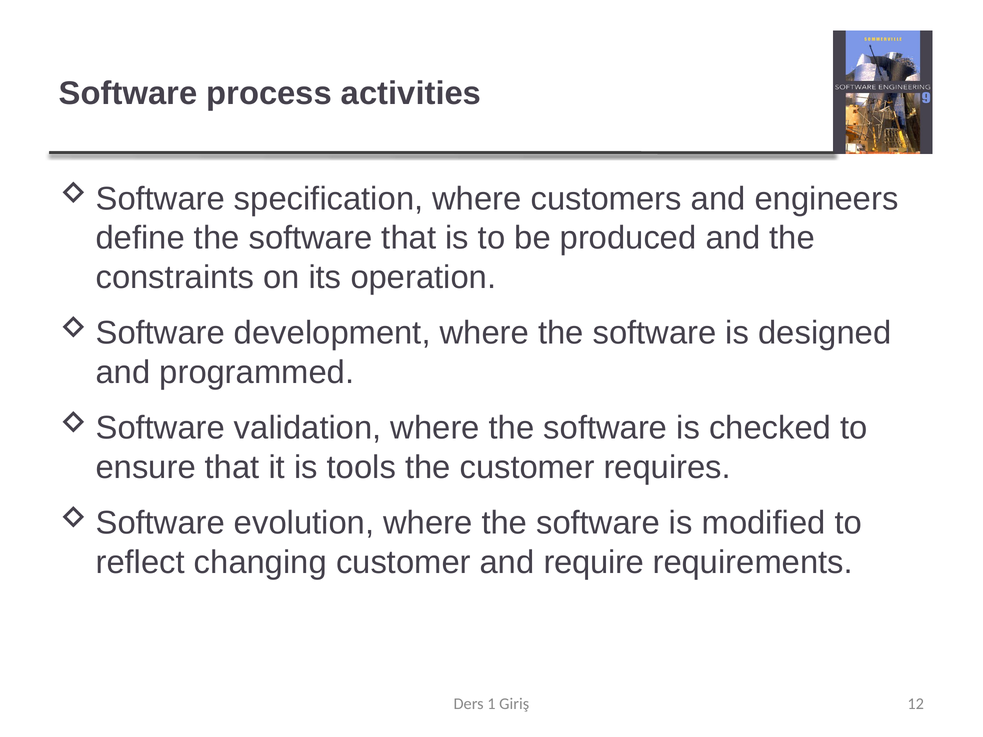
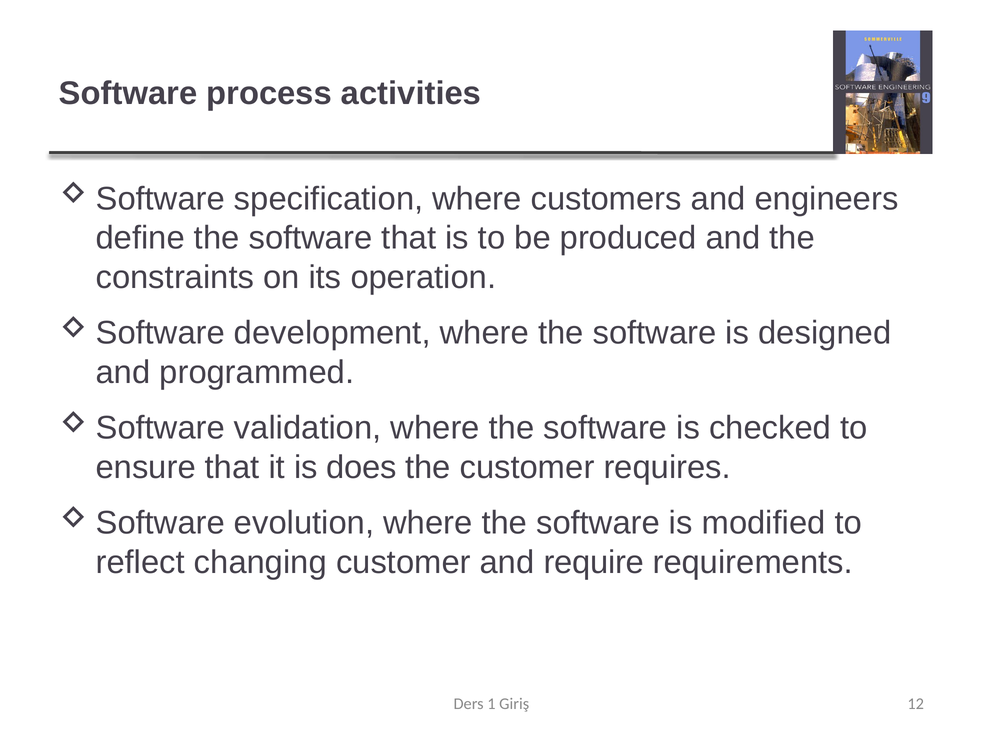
tools: tools -> does (361, 468)
